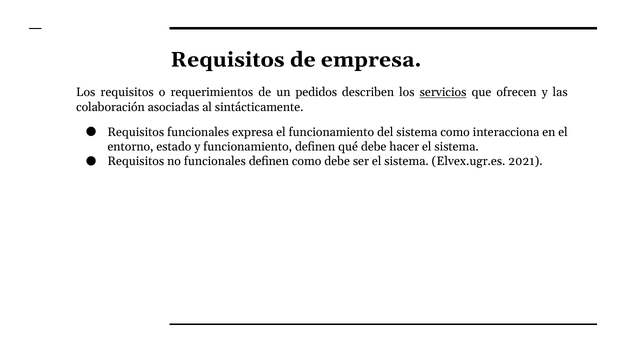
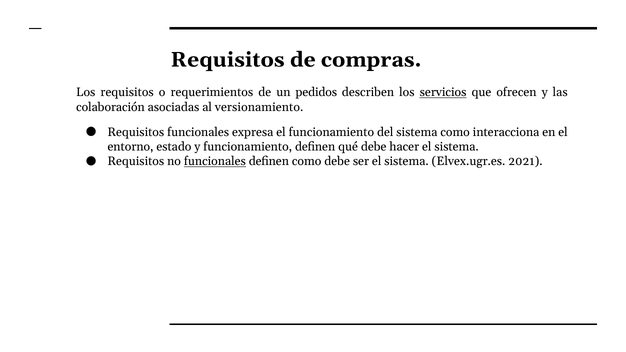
empresa: empresa -> compras (371, 60)
sintácticamente: sintácticamente -> versionamiento (259, 107)
funcionales underline: none -> present (215, 161)
